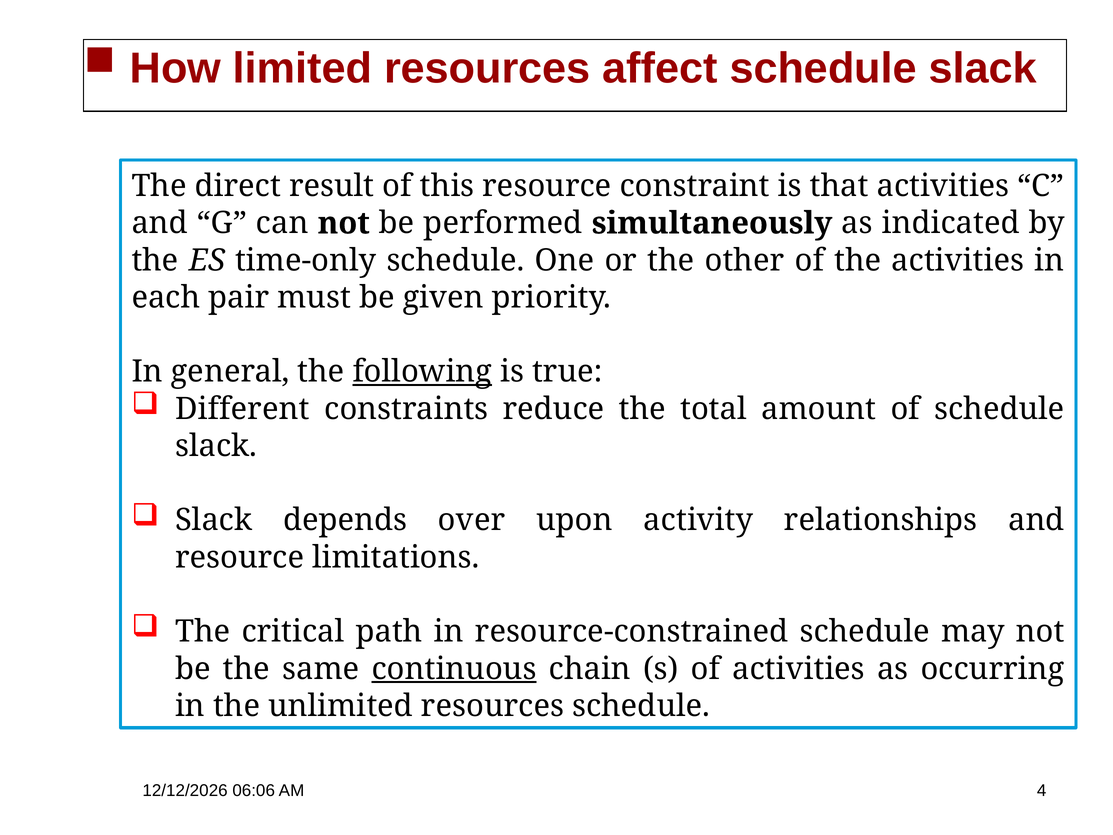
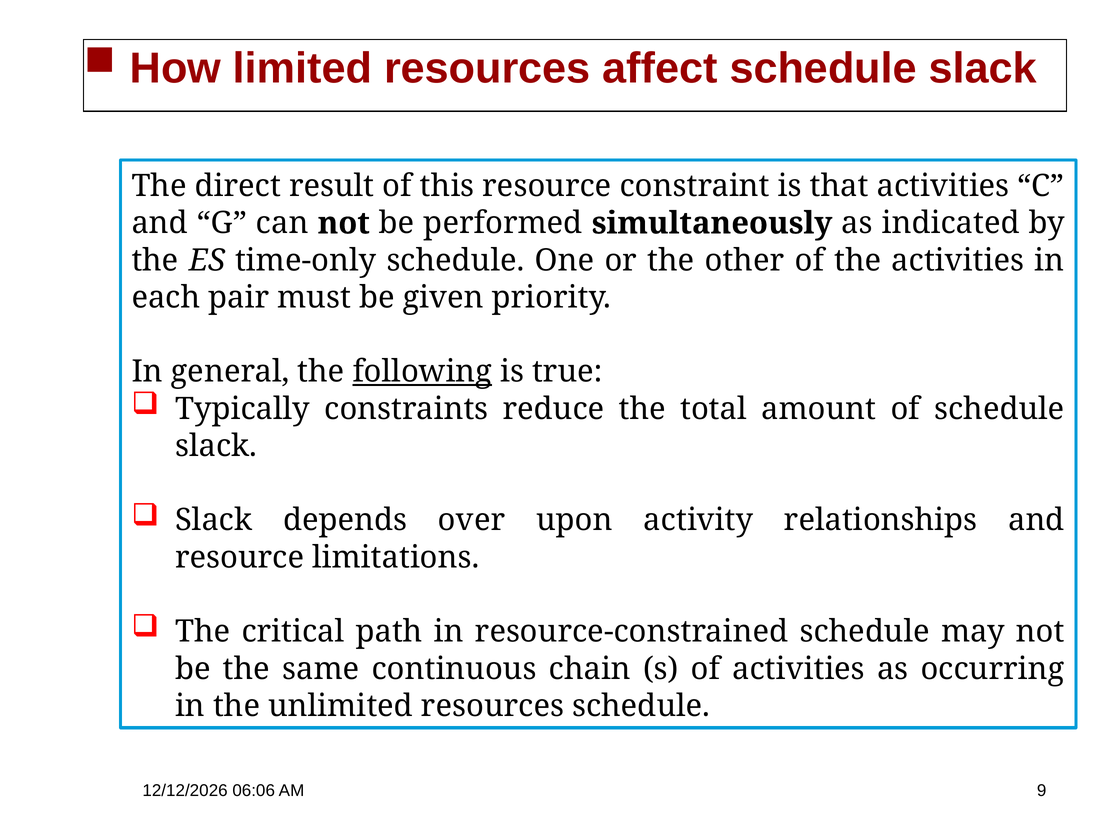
Different: Different -> Typically (243, 409)
continuous underline: present -> none (454, 669)
4: 4 -> 9 (1042, 791)
